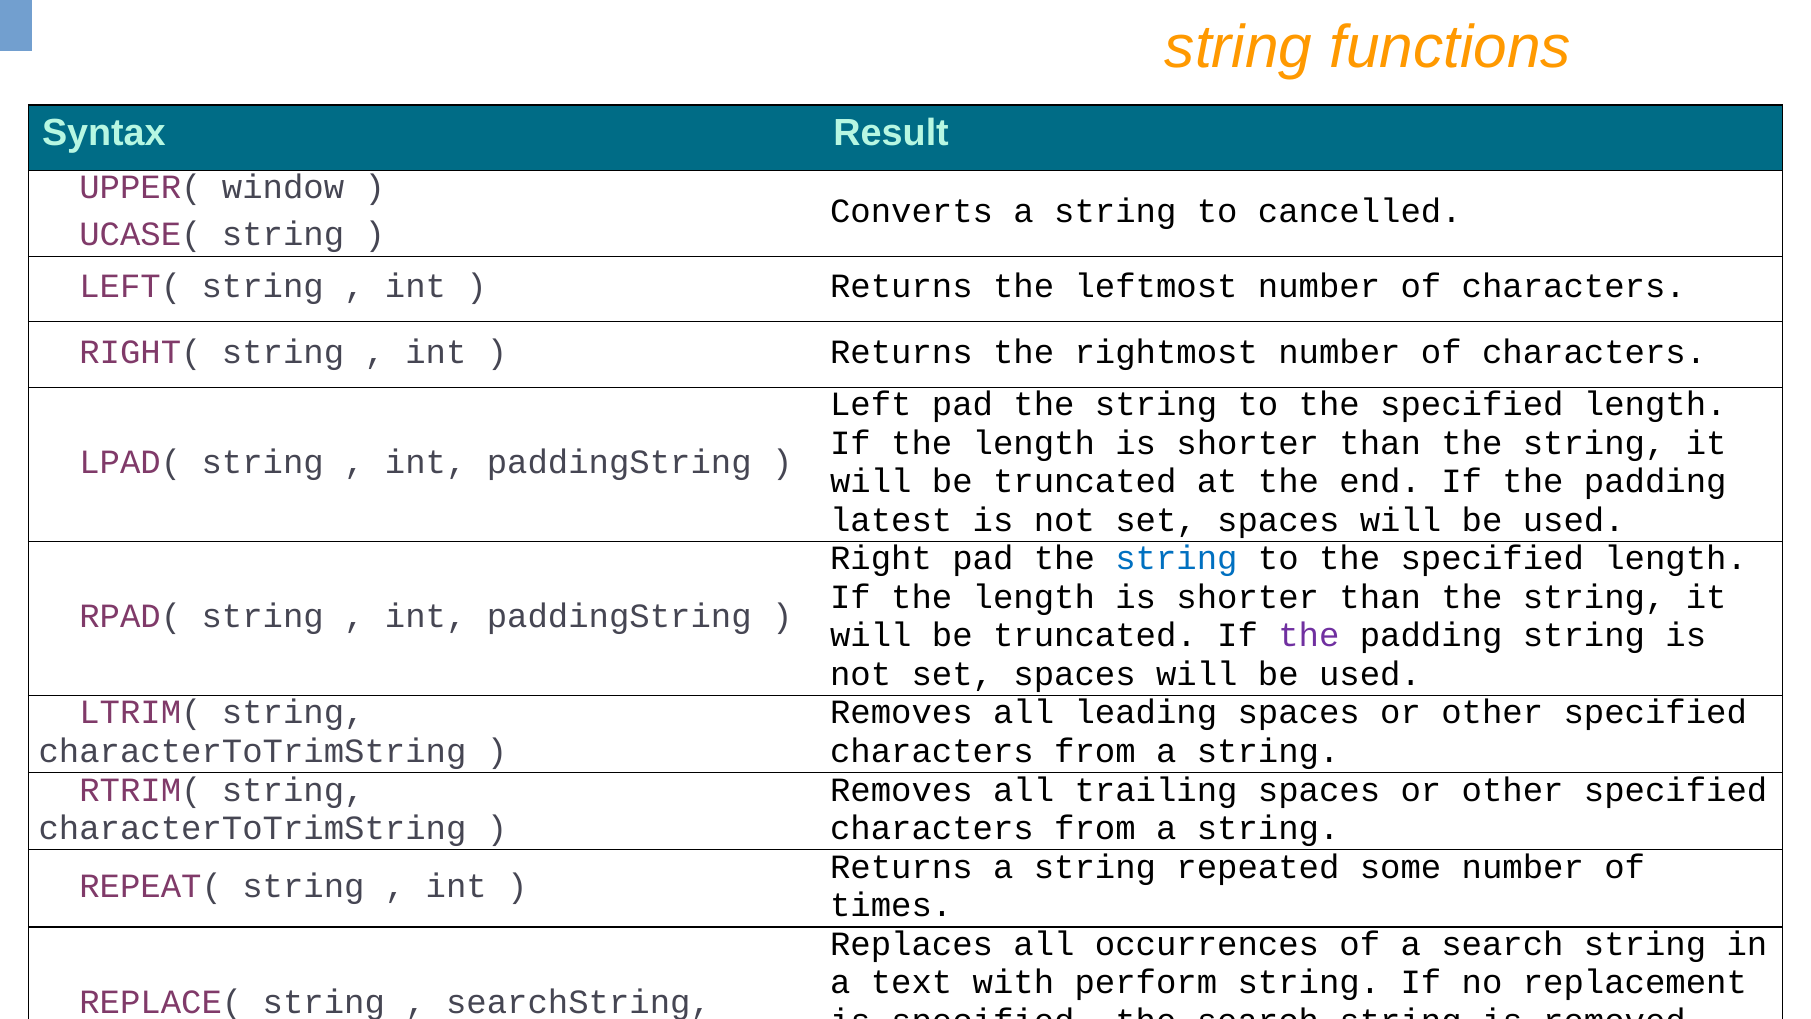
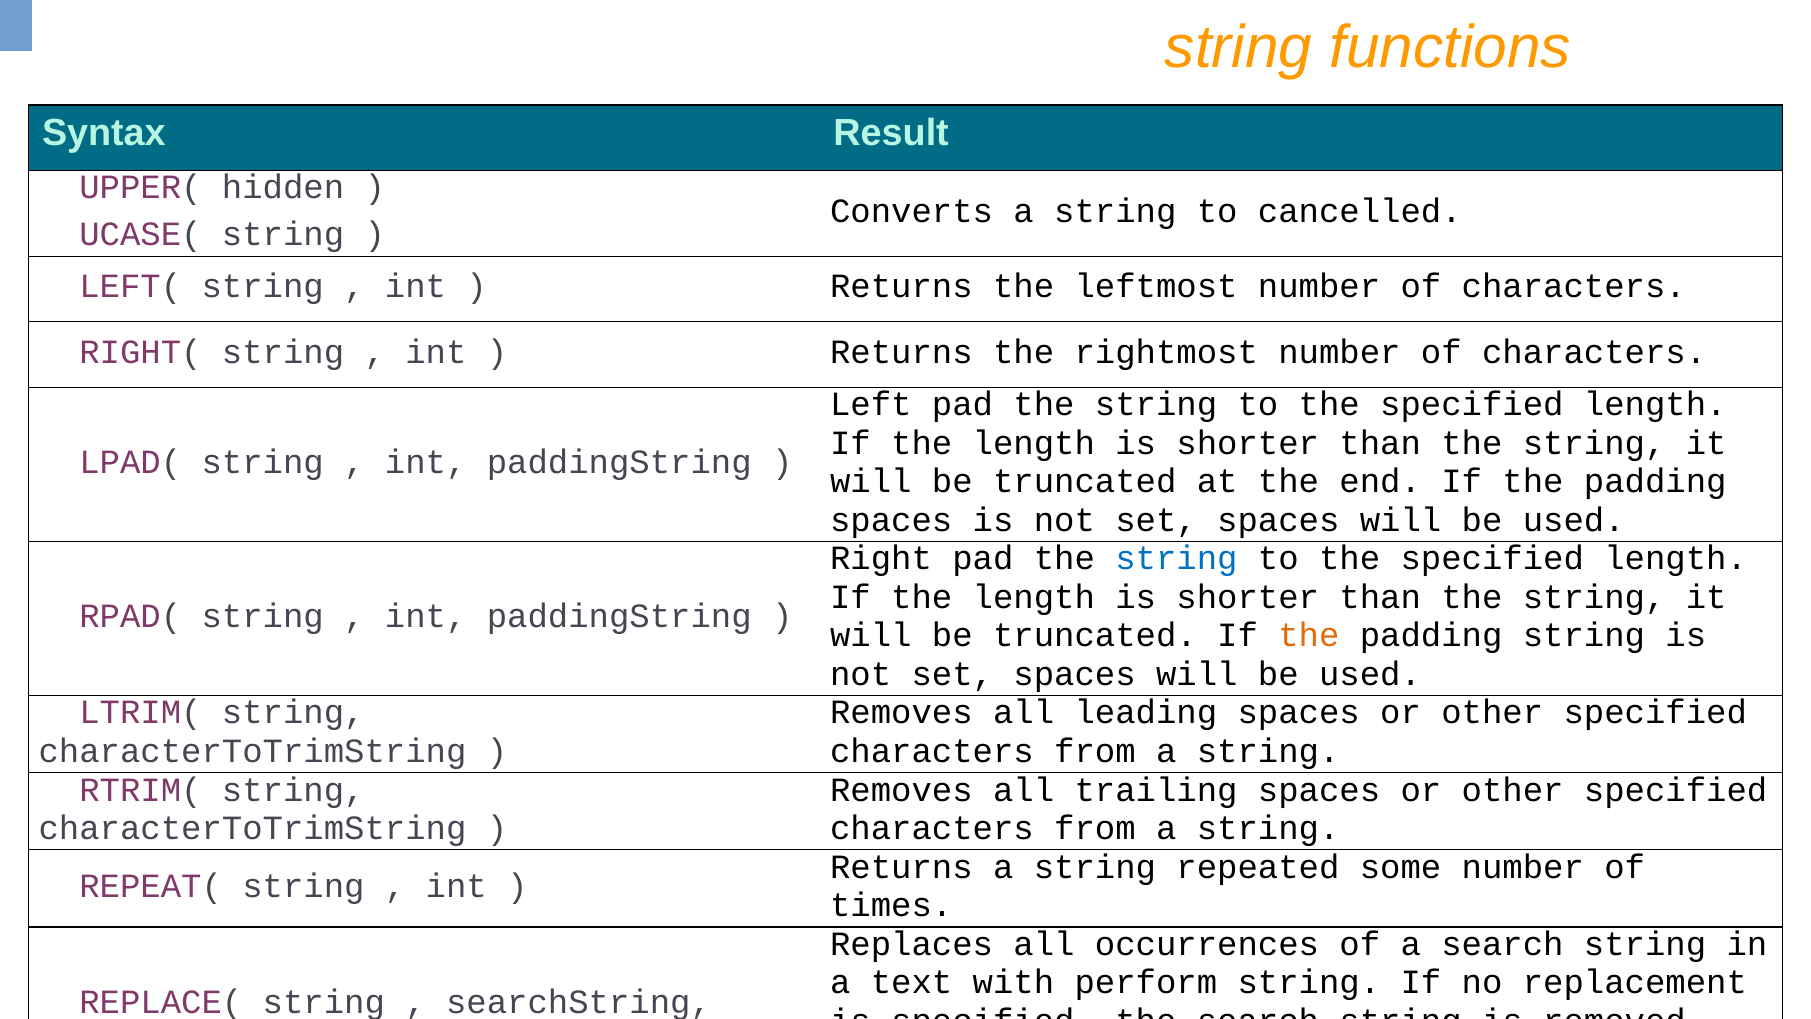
window: window -> hidden (283, 188)
latest: latest -> spaces (891, 520)
the colour: purple -> orange (1309, 636)
